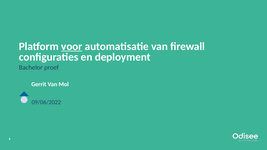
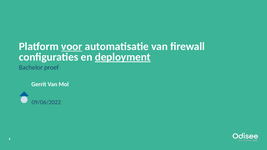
deployment underline: none -> present (123, 57)
